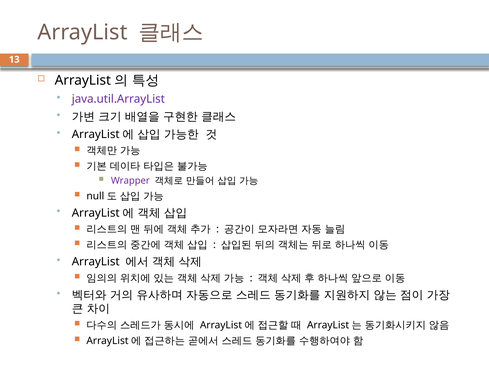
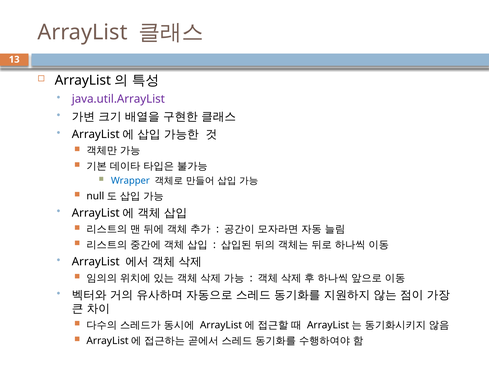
Wrapper colour: purple -> blue (130, 181)
